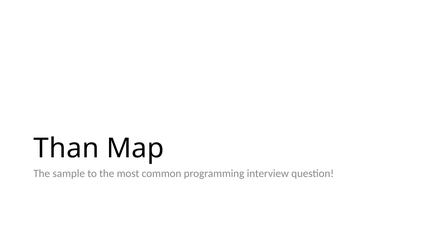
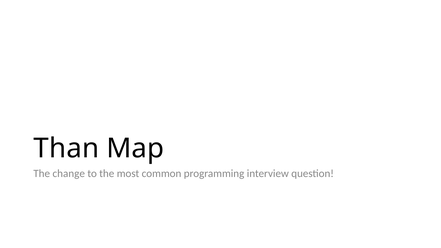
sample: sample -> change (69, 174)
